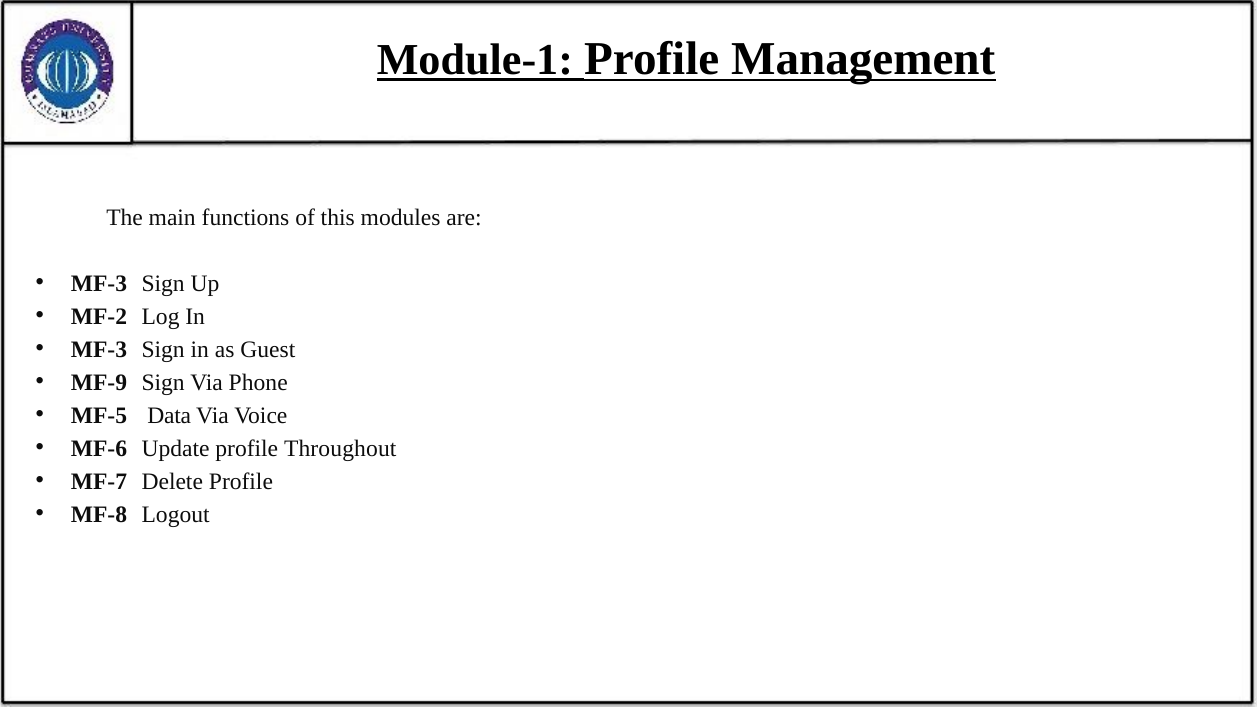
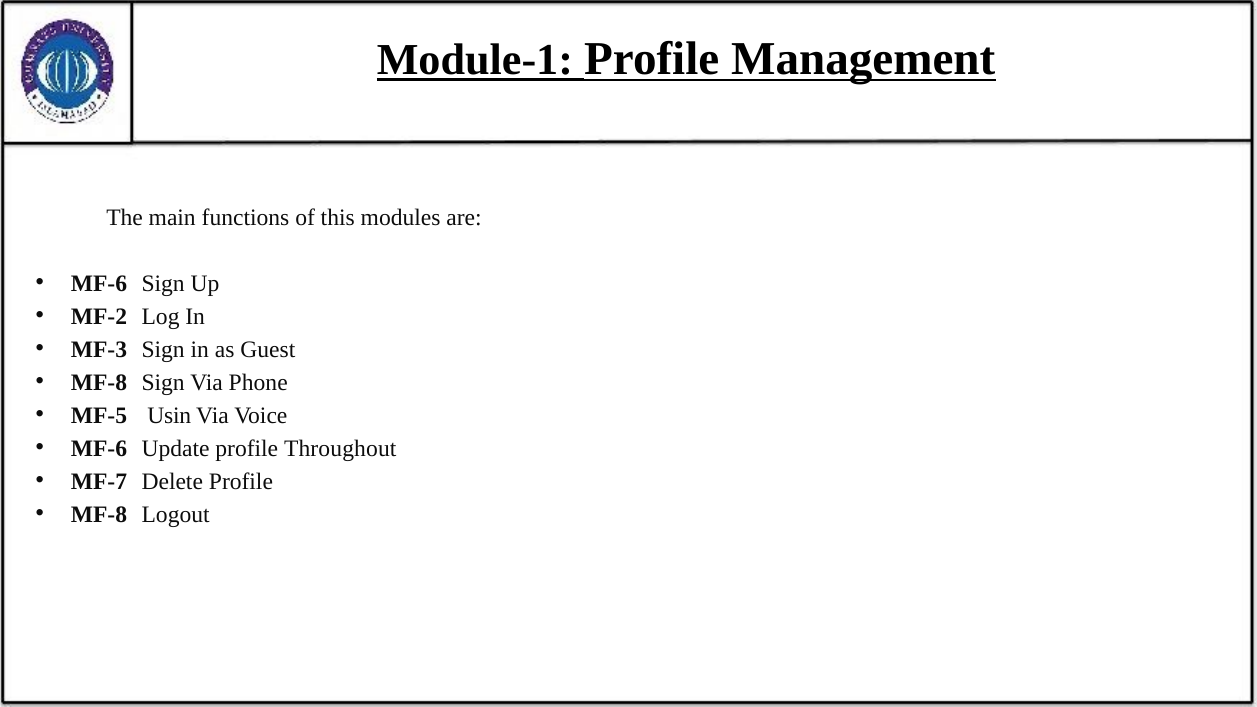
MF-3: MF-3 -> MF-6 (99, 283)
MF-9: MF-9 -> MF-8 (99, 382)
Data: Data -> Usin (169, 415)
